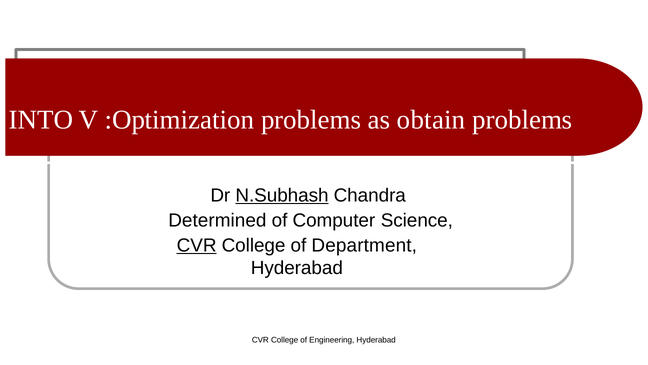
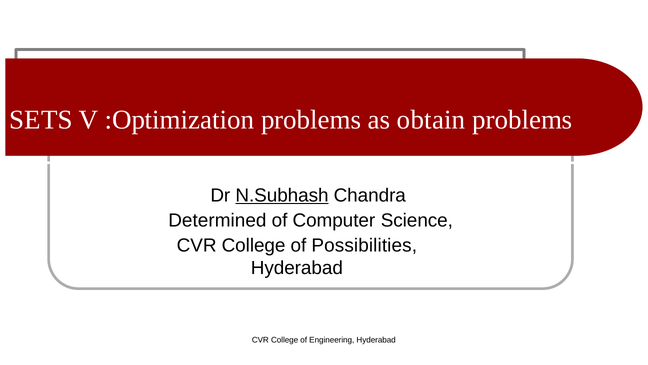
INTO: INTO -> SETS (41, 120)
CVR underline: present -> none (197, 245)
Department: Department -> Possibilities (364, 245)
